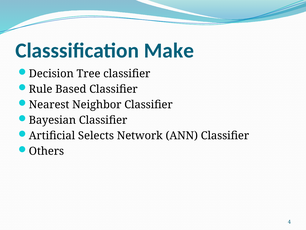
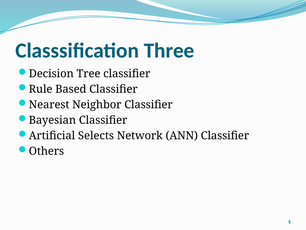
Make: Make -> Three (169, 51)
